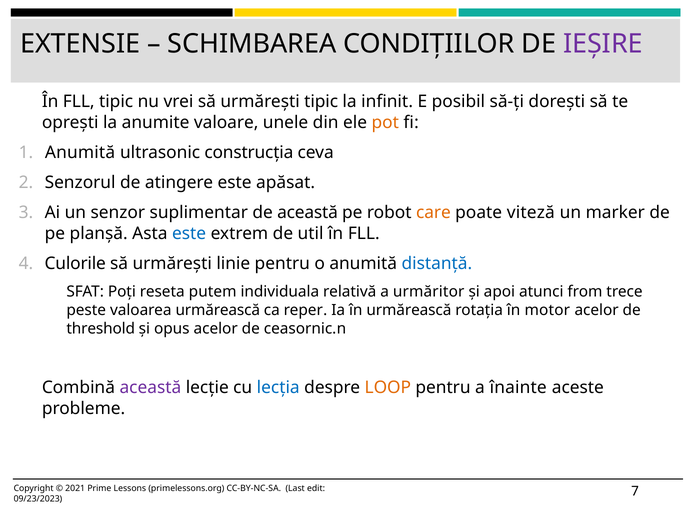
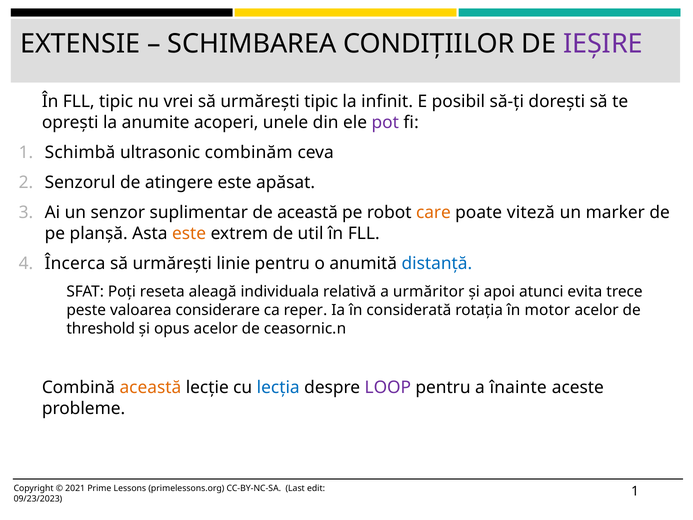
valoare: valoare -> acoperi (226, 122)
pot colour: orange -> purple (385, 122)
Anumită: Anumită -> Schimbă (80, 152)
construcția: construcția -> combinăm (249, 152)
este colour: blue -> orange (189, 233)
Culorile: Culorile -> Încerca (75, 263)
putem: putem -> aleagă (213, 292)
from: from -> evita (585, 292)
valoarea urmărească: urmărească -> considerare (218, 310)
în urmărească: urmărească -> considerată (409, 310)
această colour: purple -> orange (150, 387)
LOOP colour: orange -> purple (388, 387)
09/23/2023 7: 7 -> 1 (635, 491)
